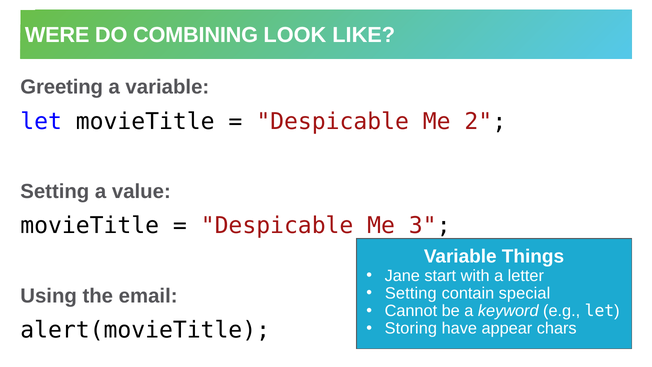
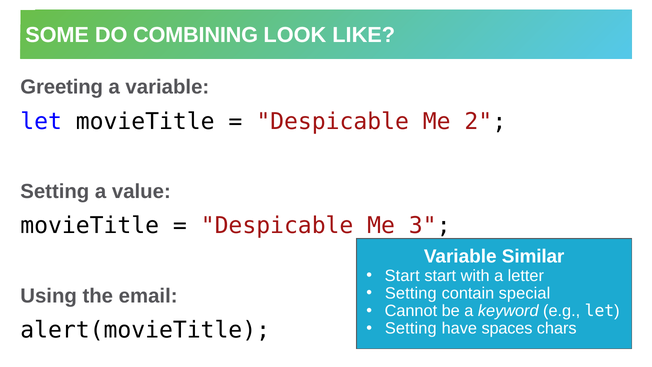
WERE: WERE -> SOME (57, 35)
Things: Things -> Similar (533, 256)
Jane: Jane -> Start (402, 275)
Storing: Storing -> Setting (411, 328)
appear: appear -> spaces (507, 328)
